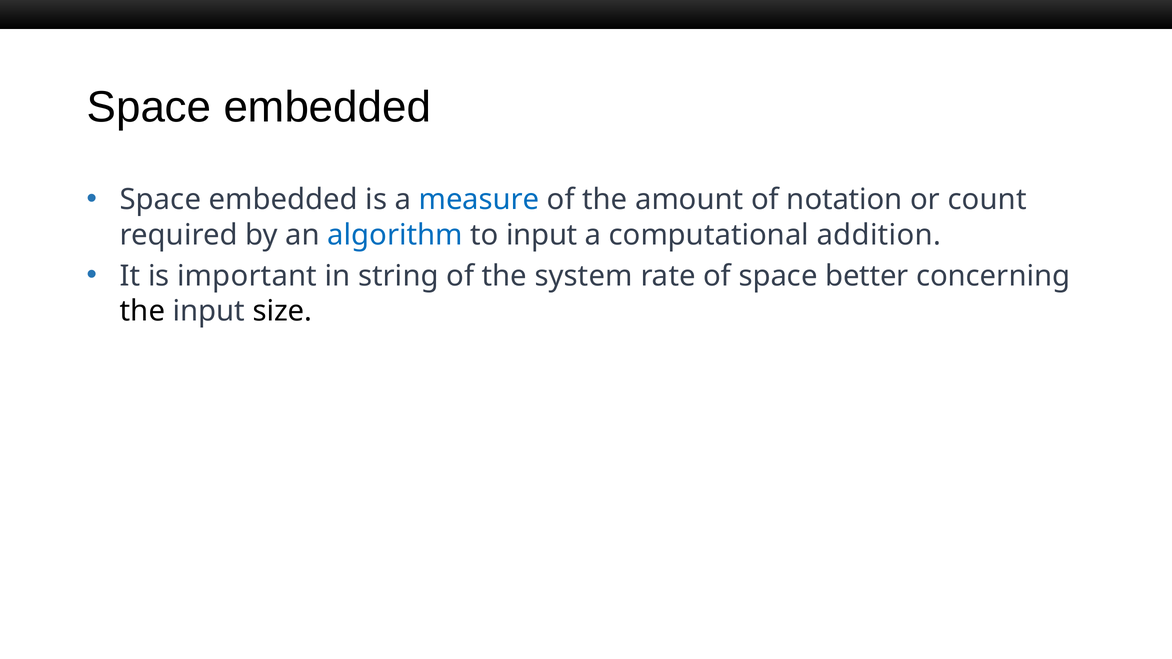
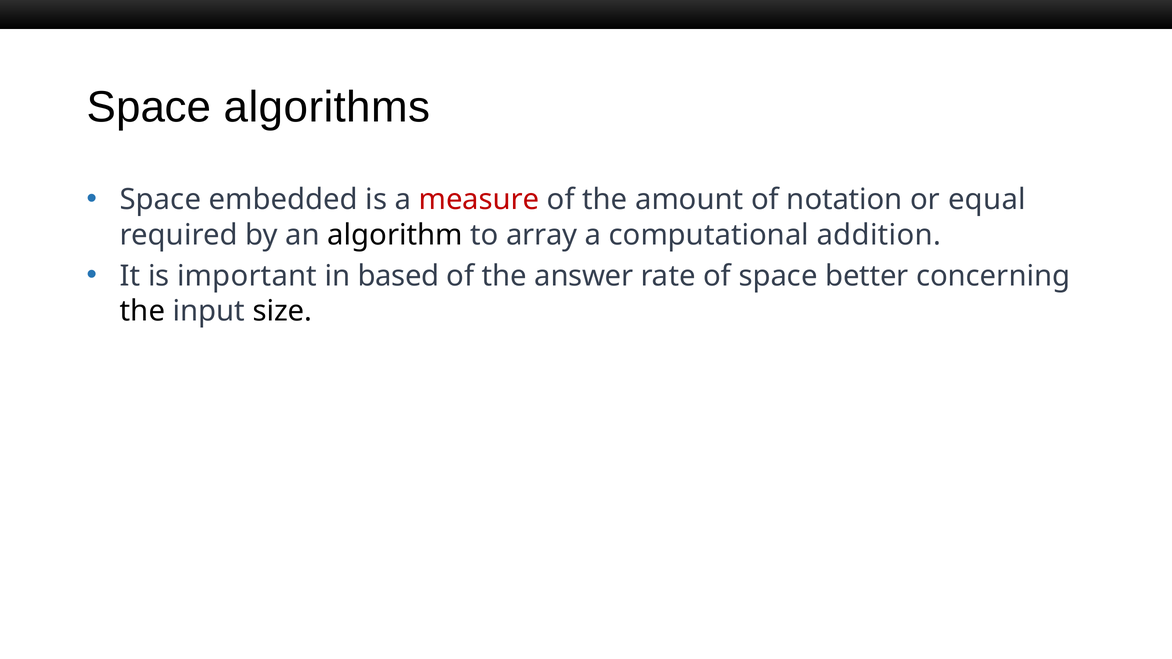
embedded: embedded -> algorithms (327, 107)
measure colour: blue -> red (479, 200)
count: count -> equal (987, 200)
algorithm colour: blue -> black (395, 235)
to input: input -> array (542, 235)
string: string -> based (399, 276)
system: system -> answer (584, 276)
